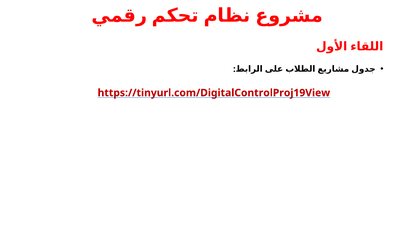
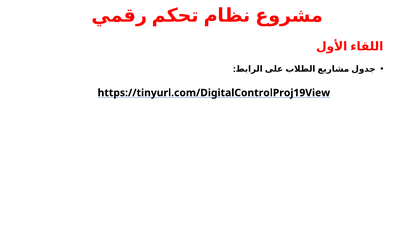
https://tinyurl.com/DigitalControlProj19View colour: red -> black (214, 93)
